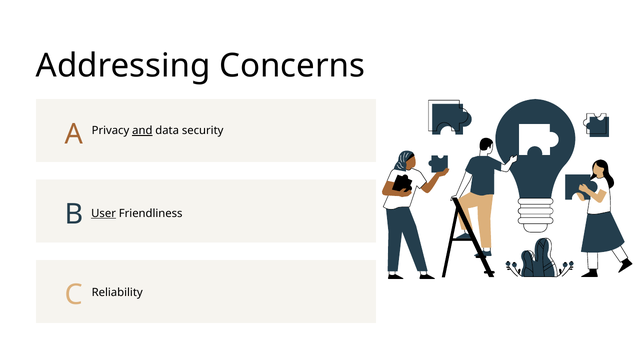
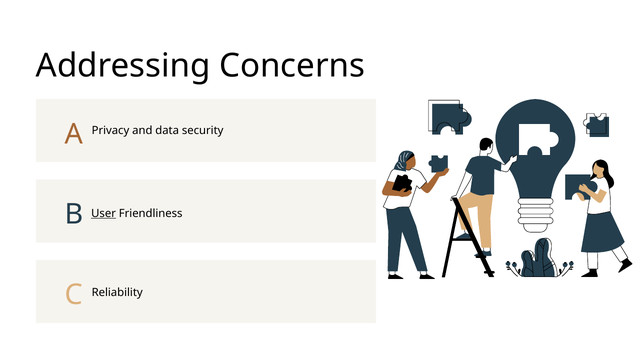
and underline: present -> none (142, 131)
